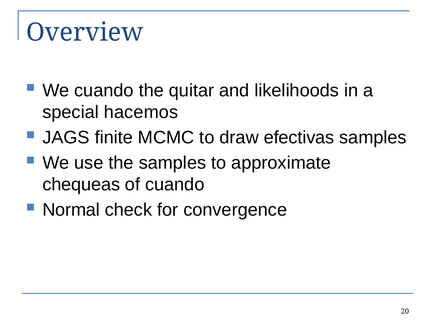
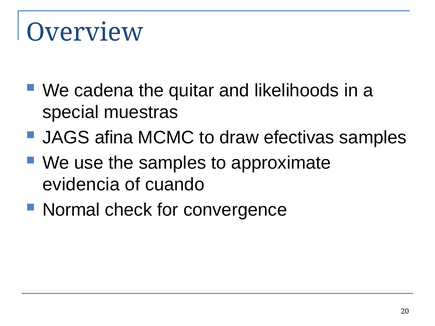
We cuando: cuando -> cadena (104, 90)
hacemos: hacemos -> muestras (141, 112)
finite: finite -> afina (114, 138)
chequeas: chequeas -> evidencia (81, 185)
